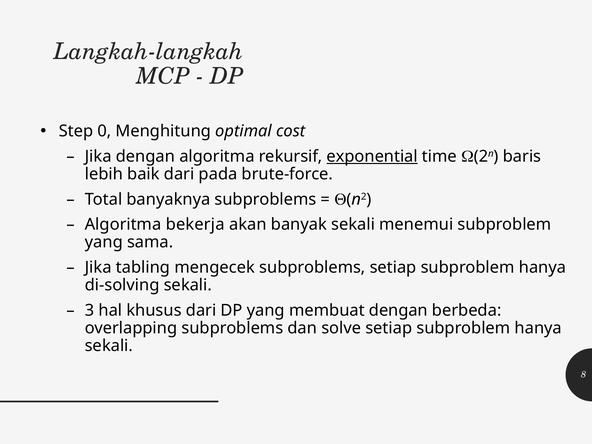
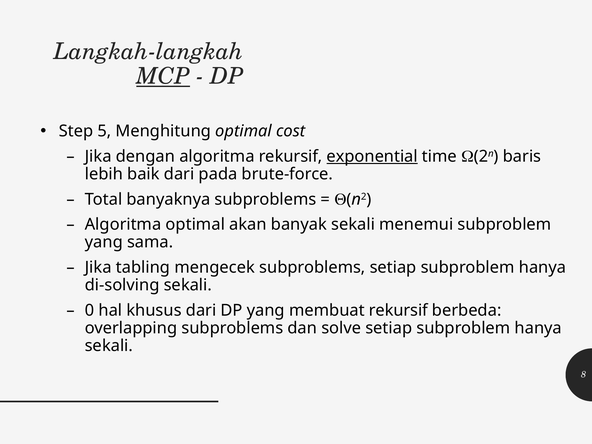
MCP underline: none -> present (163, 76)
0: 0 -> 5 (104, 131)
Algoritma bekerja: bekerja -> optimal (195, 224)
3: 3 -> 0 (90, 310)
membuat dengan: dengan -> rekursif (398, 310)
